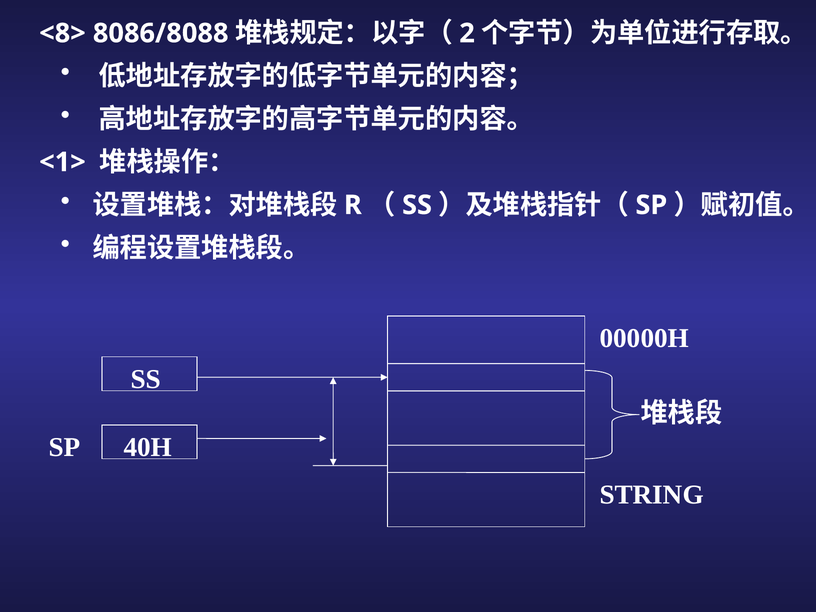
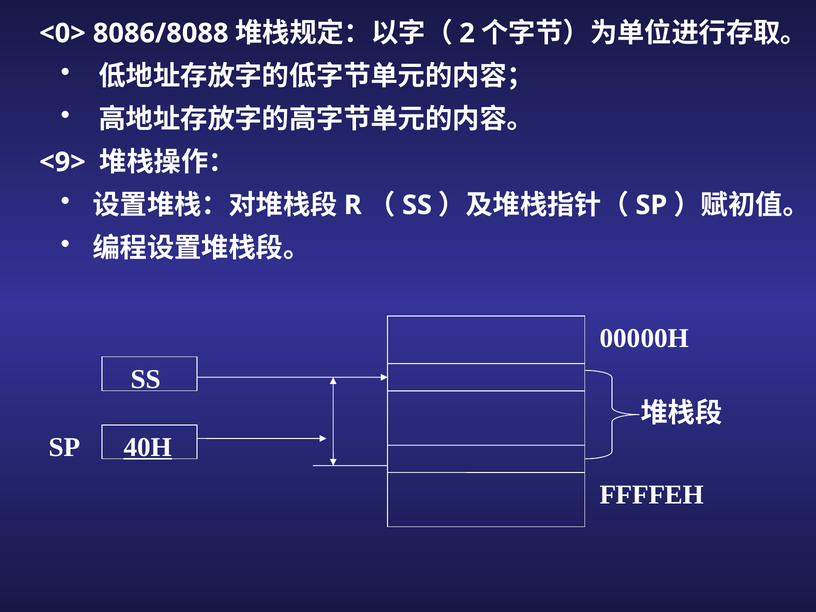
<8>: <8> -> <0> (62, 33)
<1>: <1> -> <9> (62, 162)
40H underline: none -> present (148, 447)
STRING: STRING -> FFFFEH (652, 495)
